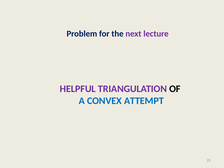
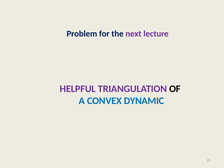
ATTEMPT: ATTEMPT -> DYNAMIC (144, 101)
